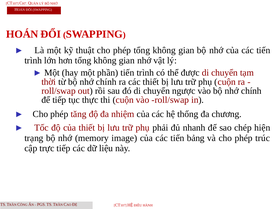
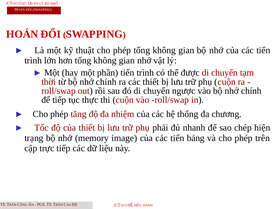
trúc: trúc -> trên (263, 138)
